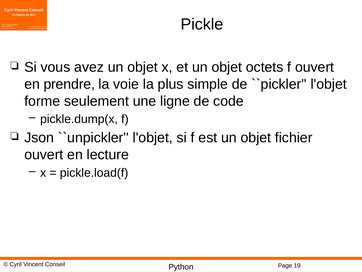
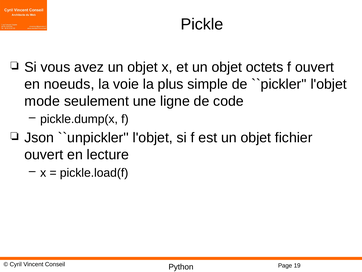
prendre: prendre -> noeuds (69, 84)
forme: forme -> mode (42, 101)
